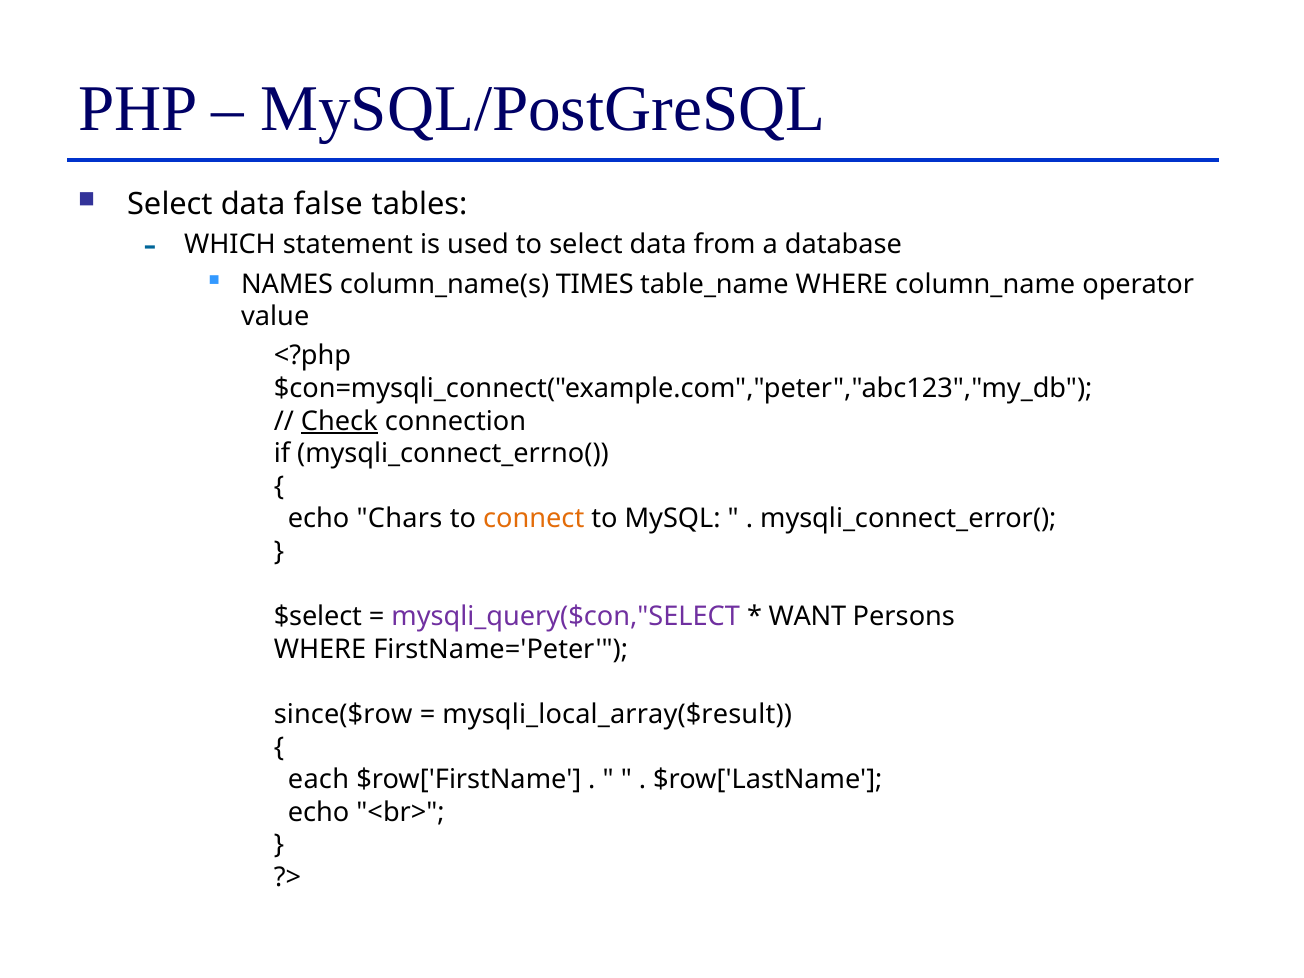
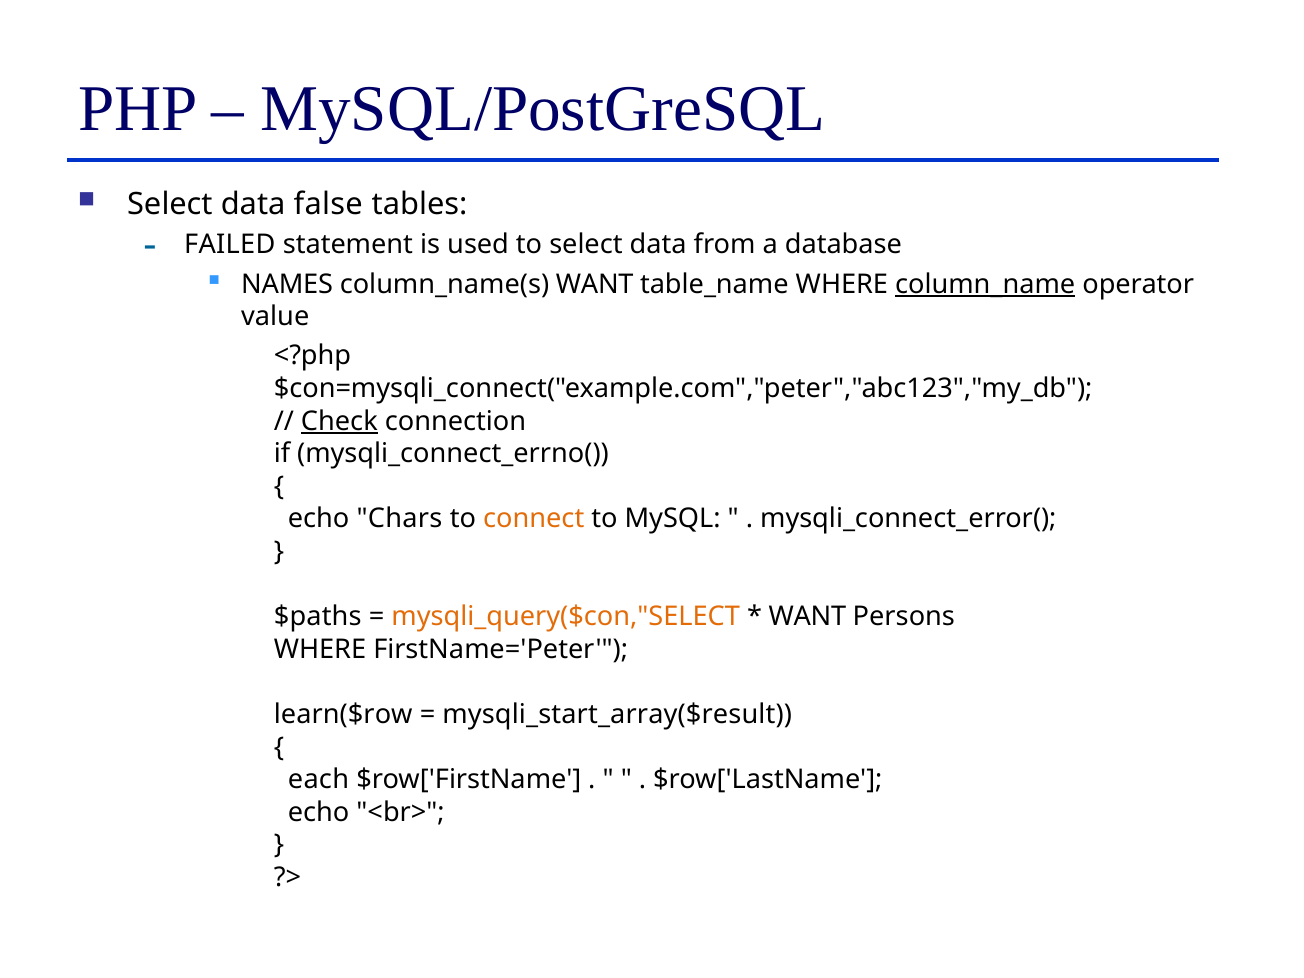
WHICH: WHICH -> FAILED (230, 245)
column_name(s TIMES: TIMES -> WANT (595, 284)
column_name underline: none -> present (985, 284)
$select: $select -> $paths (318, 617)
mysqli_query($con,"SELECT colour: purple -> orange (566, 617)
since($row: since($row -> learn($row (343, 714)
mysqli_local_array($result: mysqli_local_array($result -> mysqli_start_array($result (617, 714)
